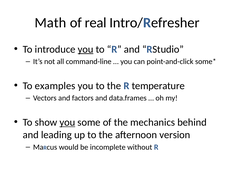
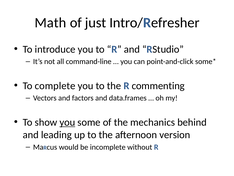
real: real -> just (96, 23)
you underline: present -> none (86, 49)
examples: examples -> complete (55, 86)
temperature: temperature -> commenting (158, 86)
